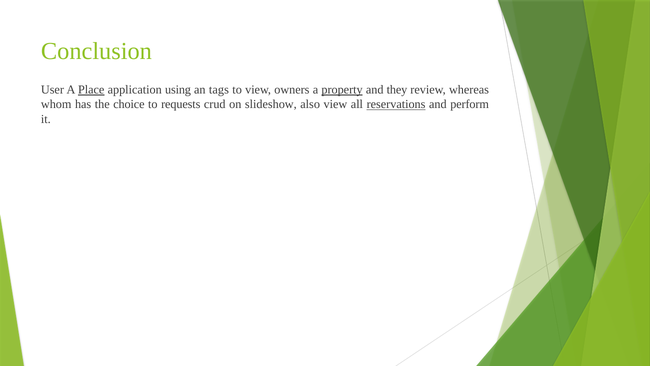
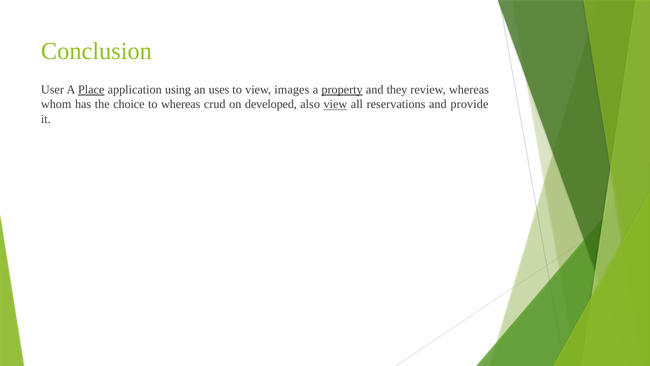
tags: tags -> uses (219, 90)
owners: owners -> images (292, 90)
to requests: requests -> whereas (181, 104)
slideshow: slideshow -> developed (271, 104)
view underline: none -> present (335, 104)
reservations underline: present -> none (396, 104)
perform: perform -> provide (469, 104)
